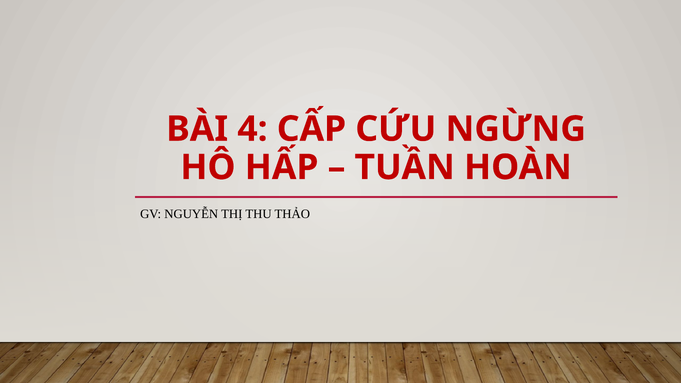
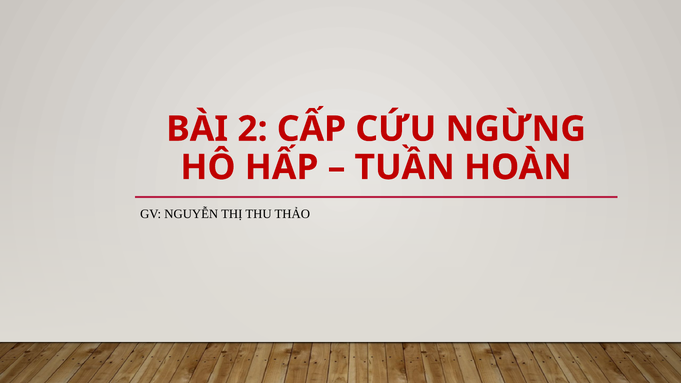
4: 4 -> 2 (252, 129)
